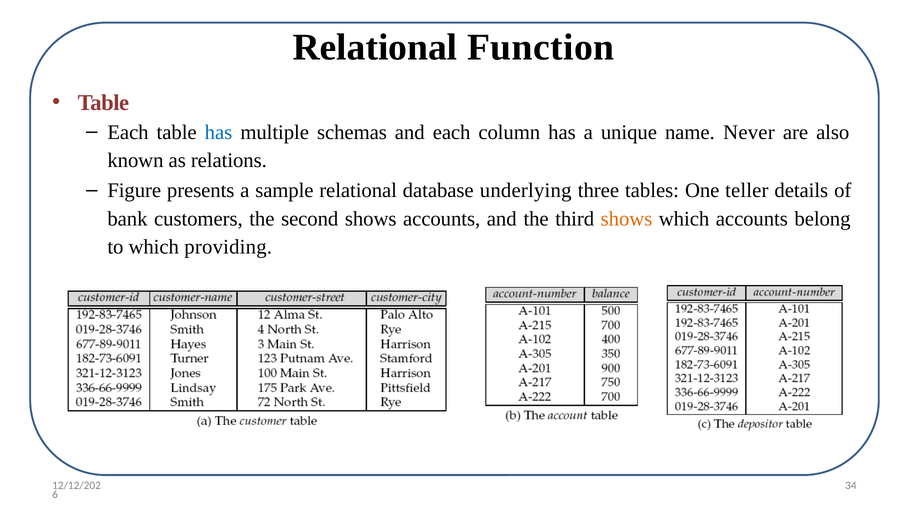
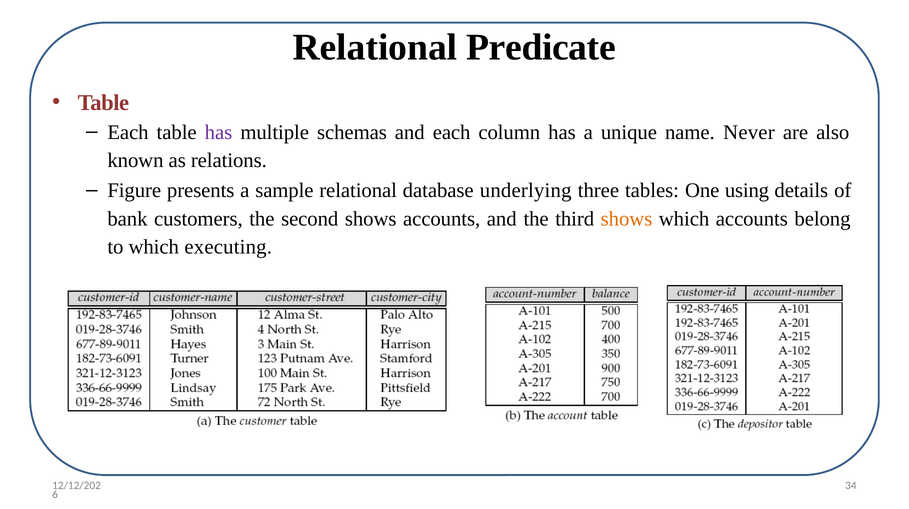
Function: Function -> Predicate (541, 47)
has colour: blue -> purple (219, 132)
teller: teller -> using (747, 190)
providing: providing -> executing (228, 247)
